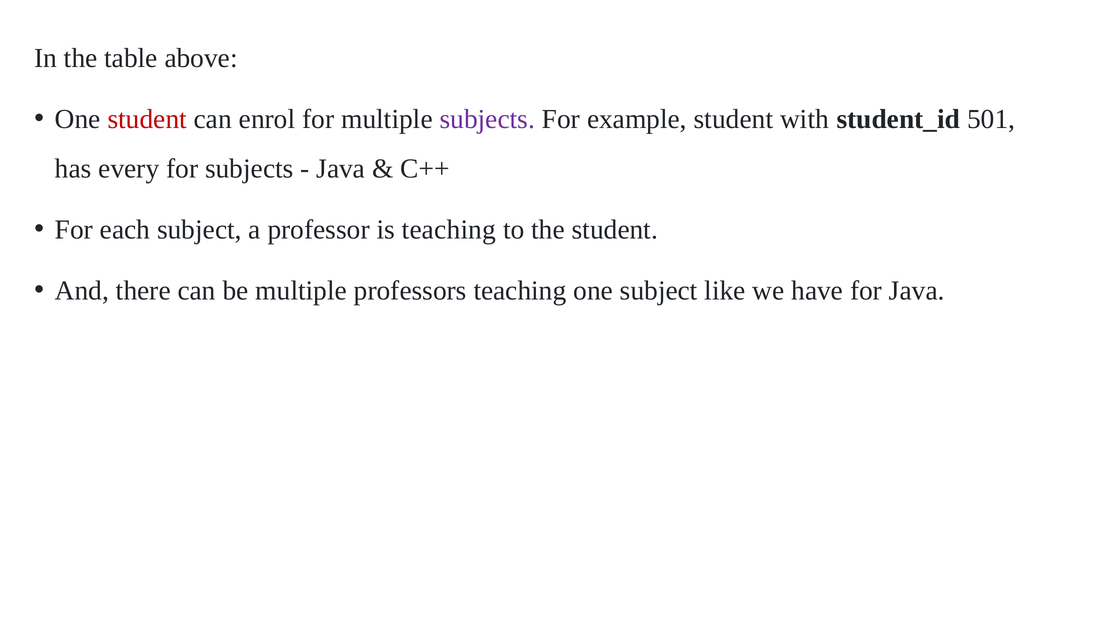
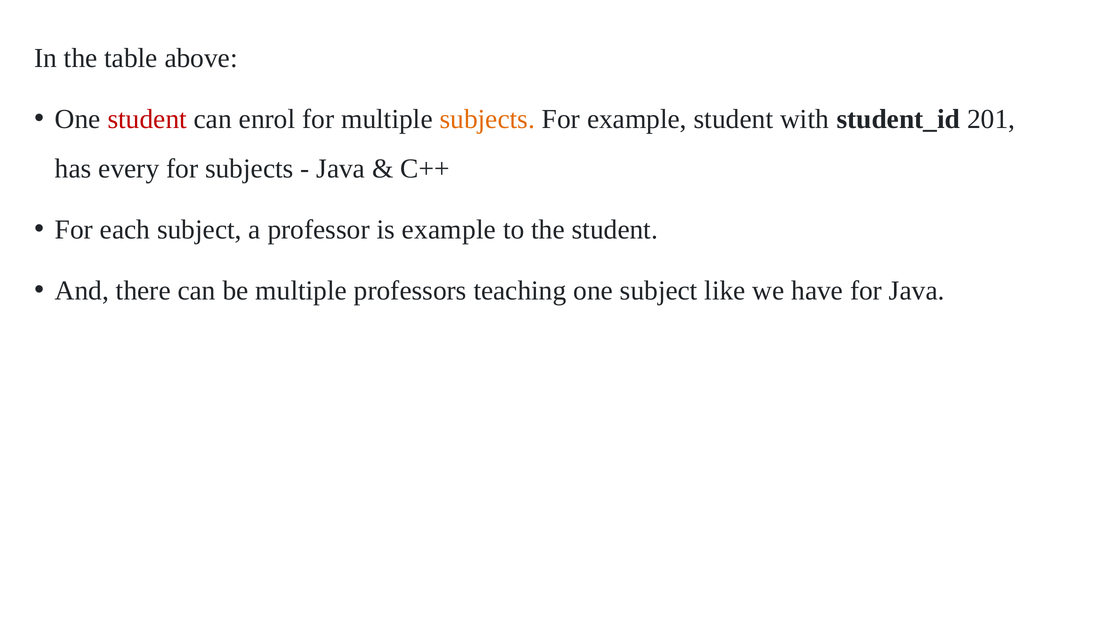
subjects colour: purple -> orange (487, 119)
501: 501 -> 201 (991, 119)
is teaching: teaching -> example (449, 230)
